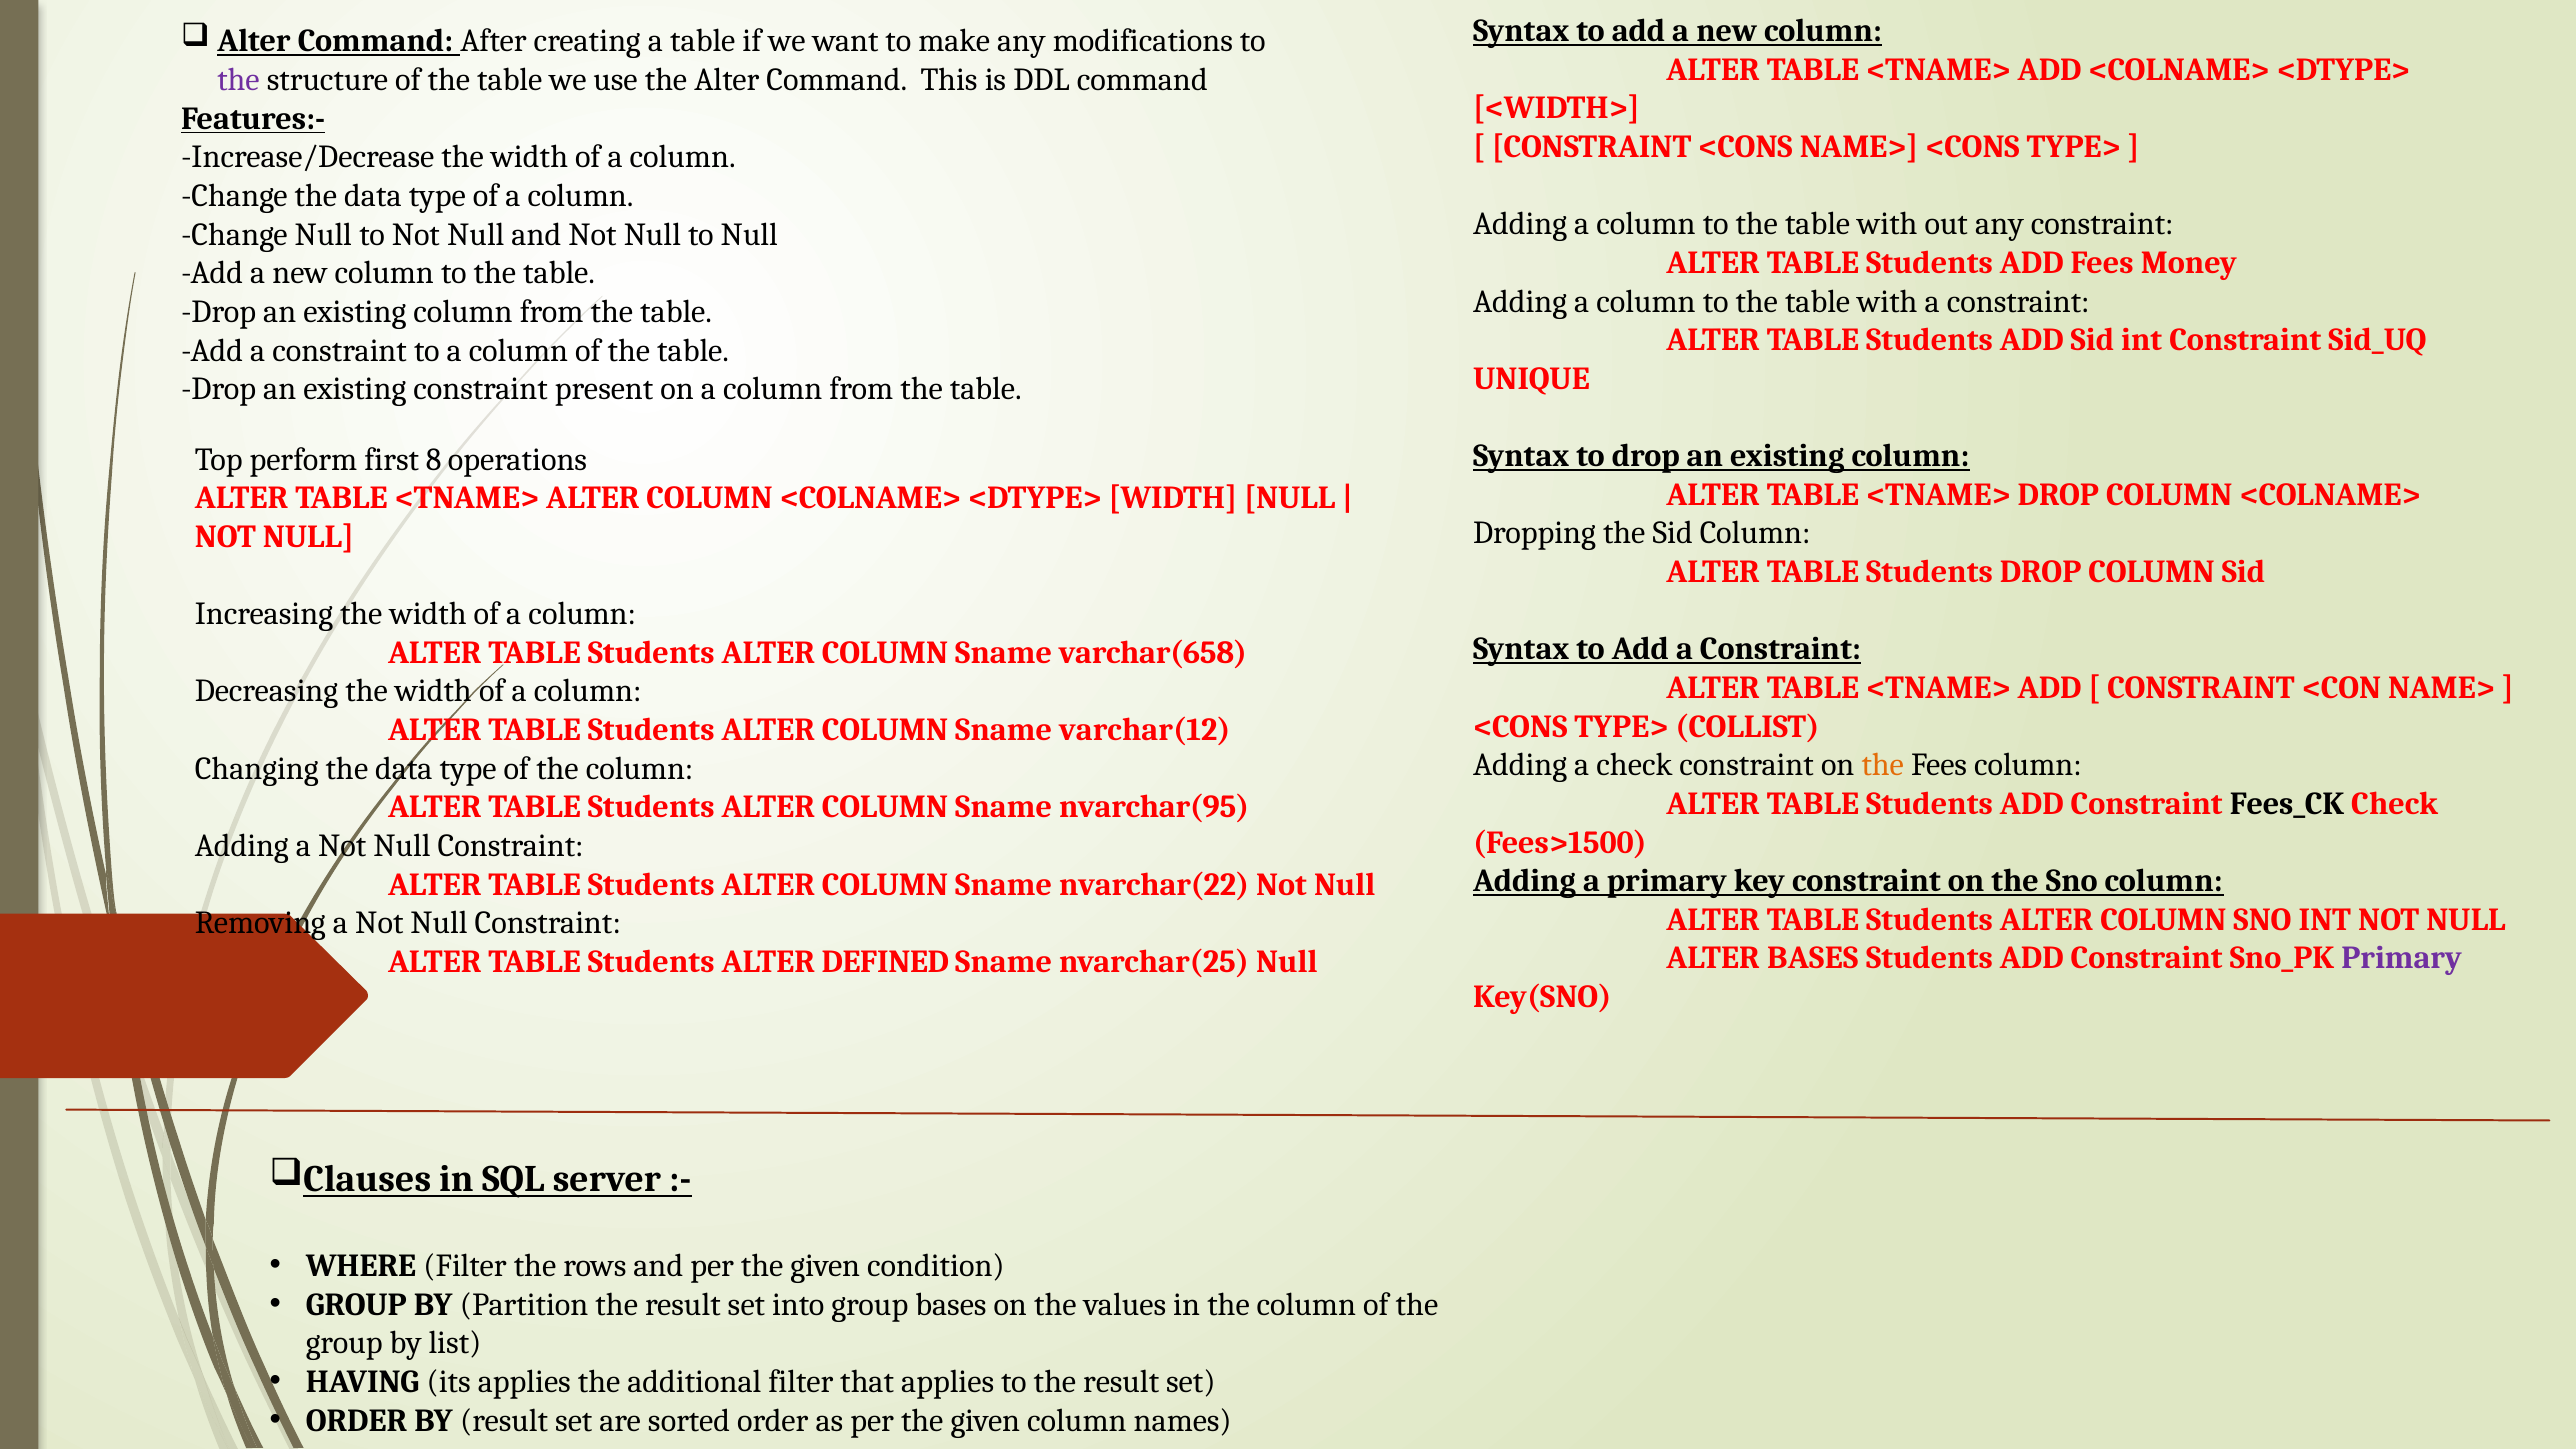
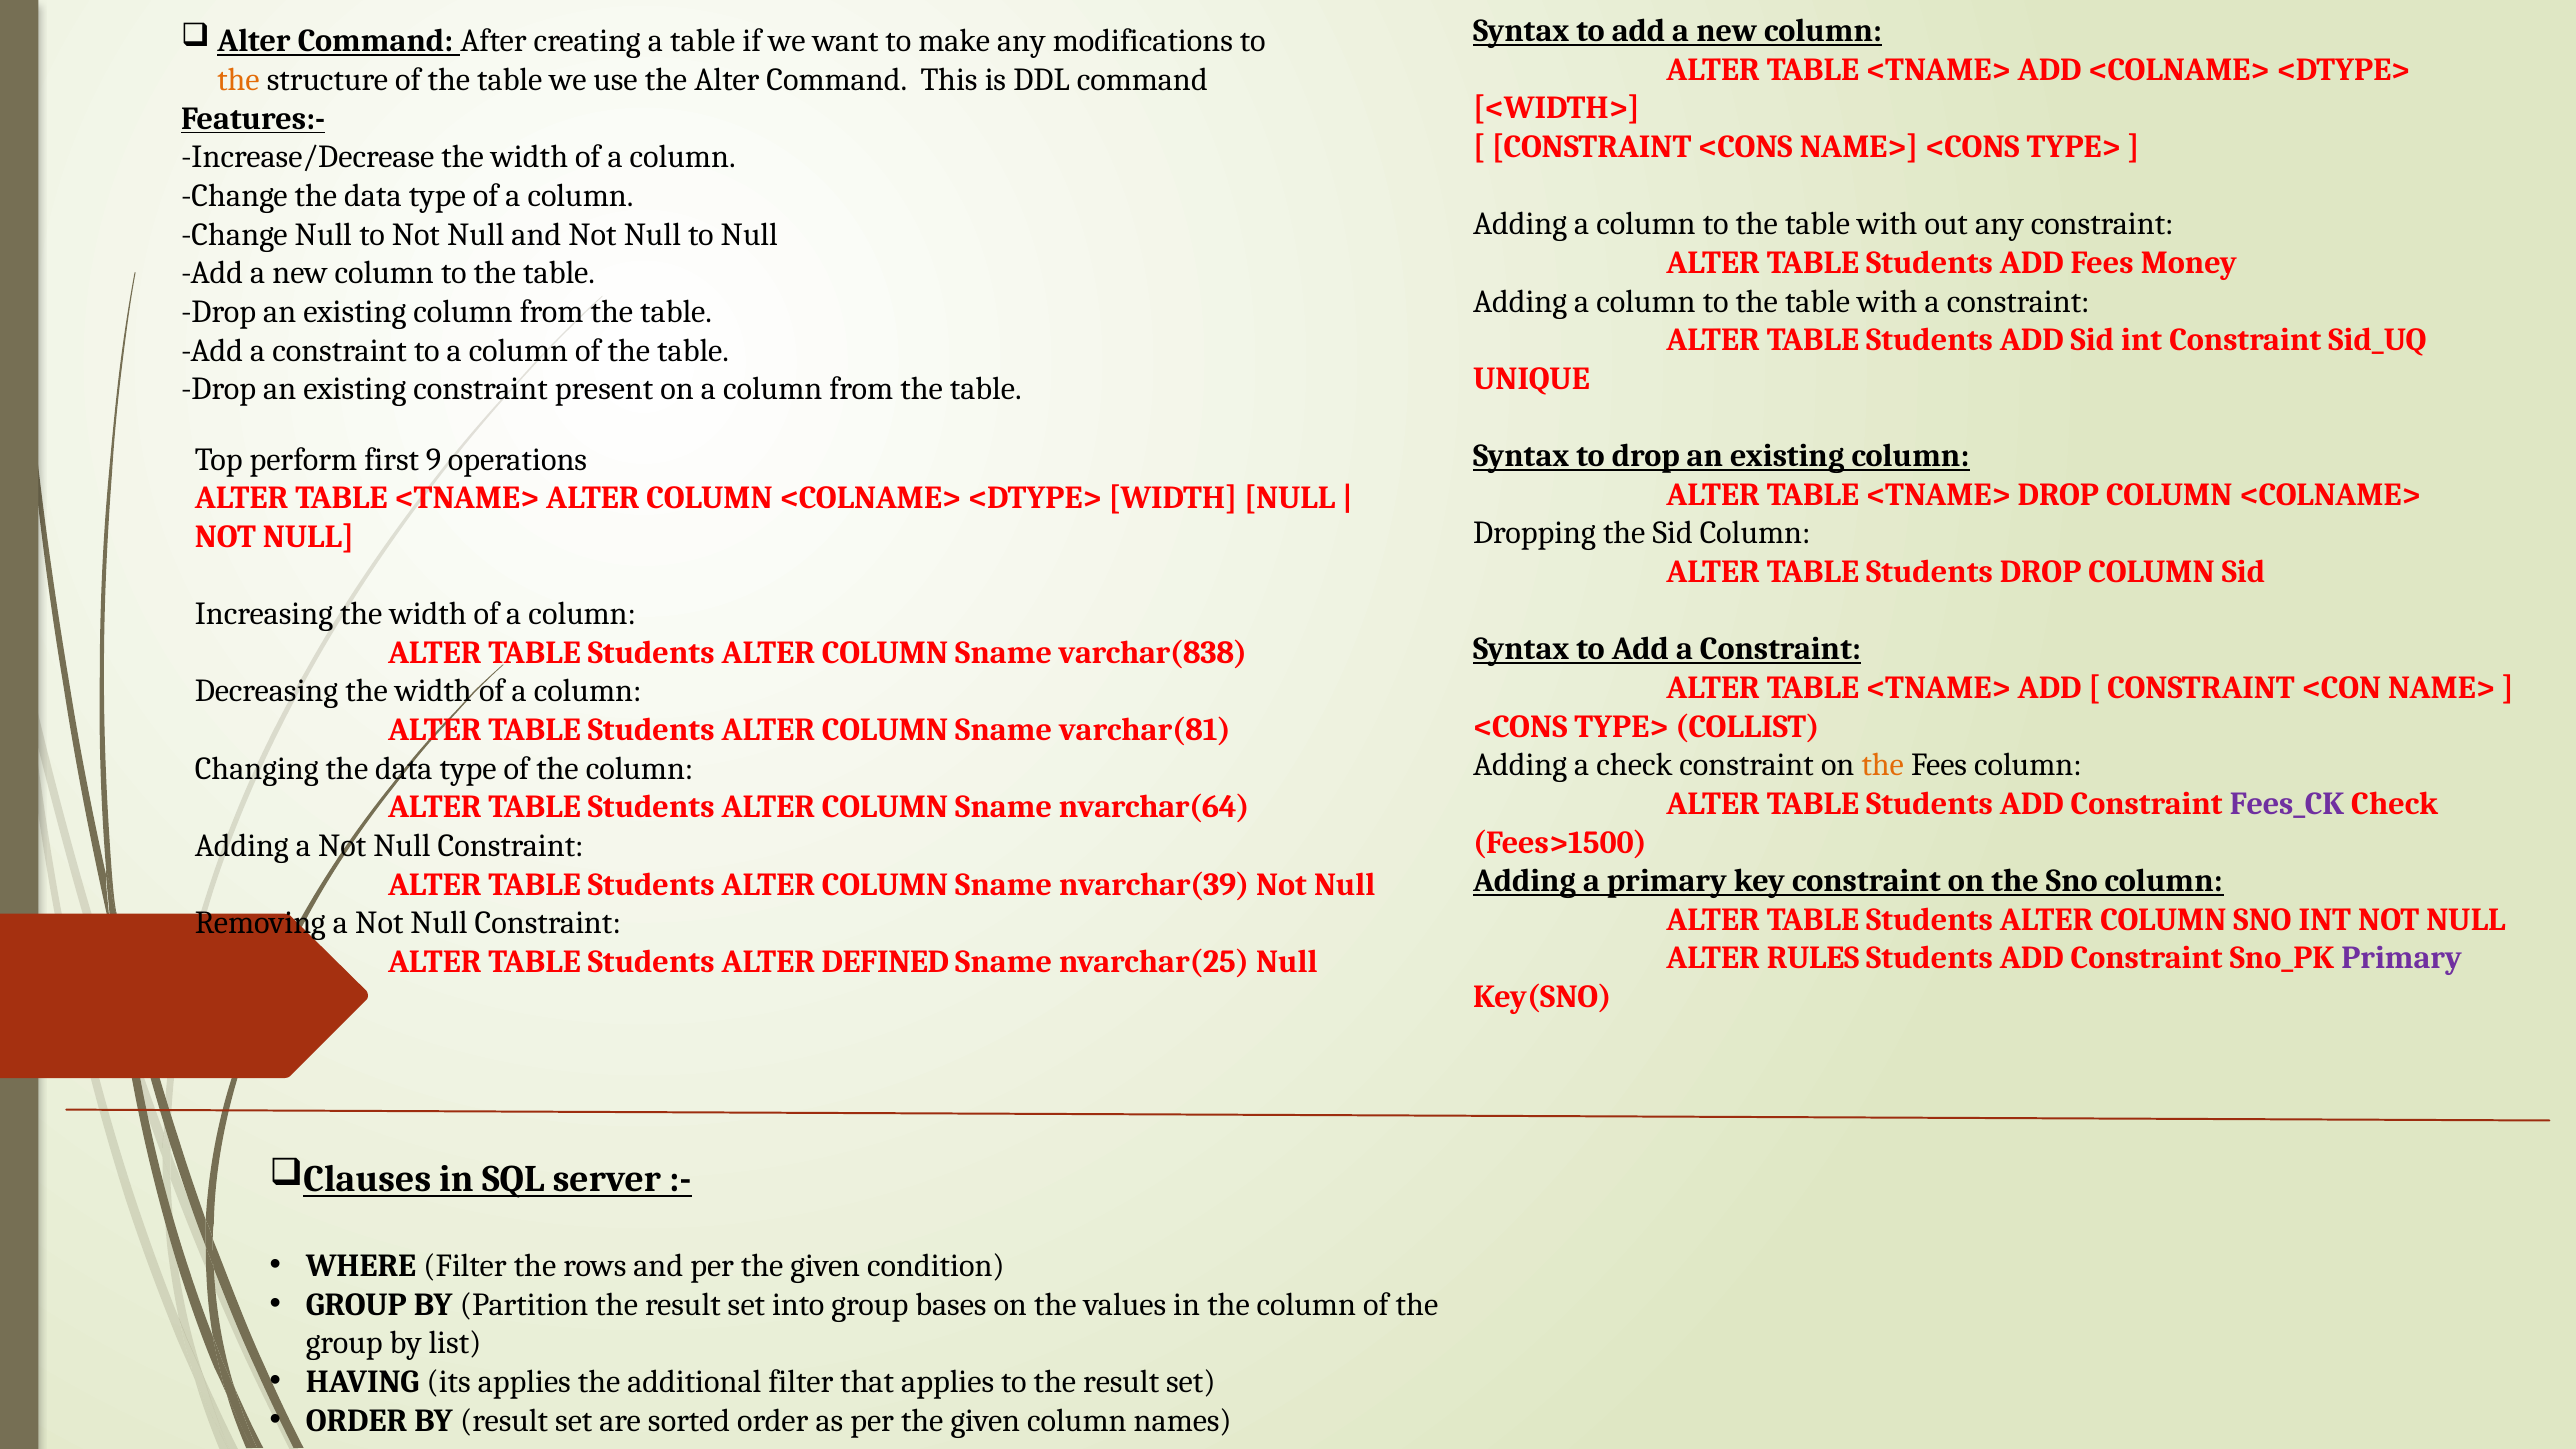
the colour: purple -> orange (239, 80)
8: 8 -> 9 (434, 460)
varchar(658: varchar(658 -> varchar(838 (1153, 653)
varchar(12: varchar(12 -> varchar(81 (1145, 730)
Fees_CK colour: black -> purple (2287, 804)
nvarchar(95: nvarchar(95 -> nvarchar(64 (1154, 807)
nvarchar(22: nvarchar(22 -> nvarchar(39 (1154, 885)
ALTER BASES: BASES -> RULES (1813, 958)
